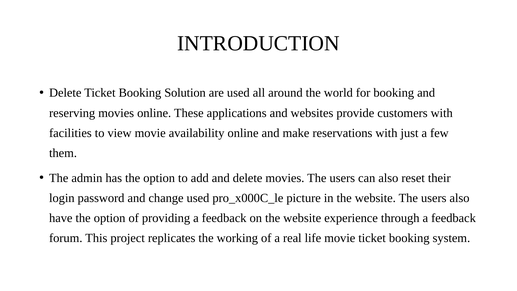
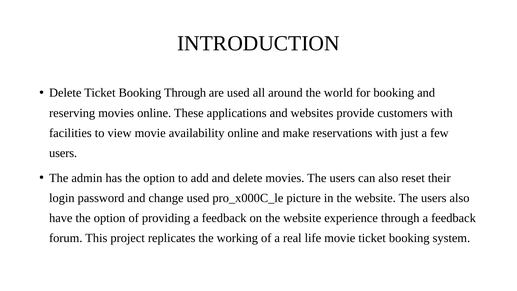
Booking Solution: Solution -> Through (185, 93)
them: them -> users (63, 153)
